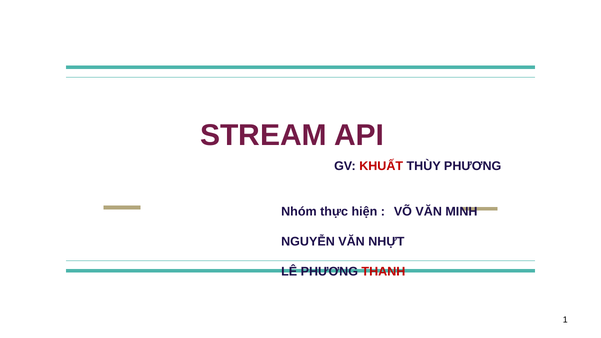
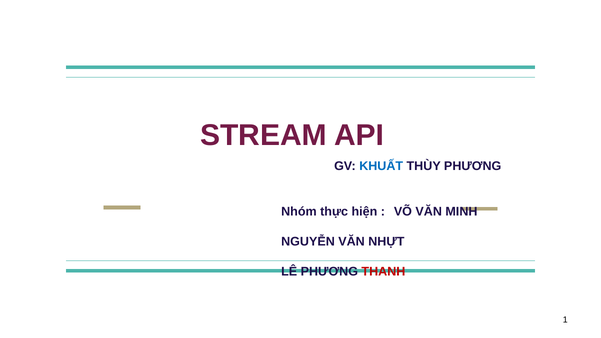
KHUẤT colour: red -> blue (381, 166)
